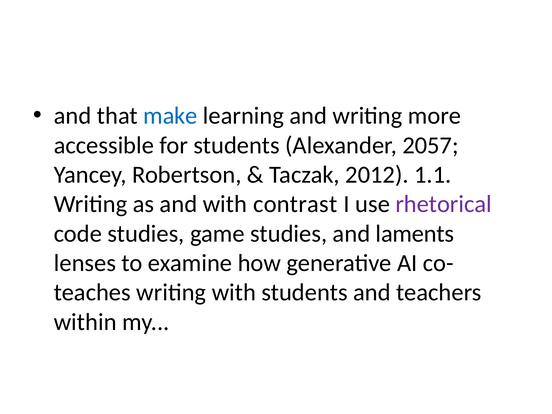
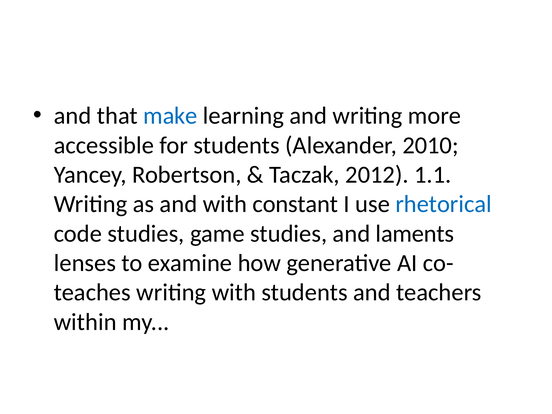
2057: 2057 -> 2010 (430, 145)
contrast: contrast -> constant (295, 204)
rhetorical colour: purple -> blue (444, 204)
